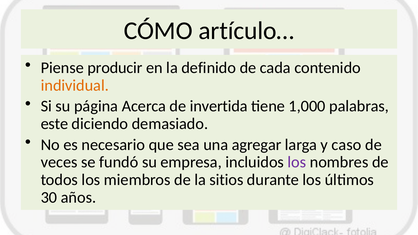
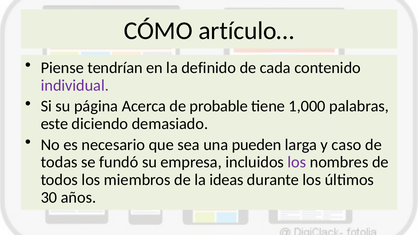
producir: producir -> tendrían (115, 68)
individual colour: orange -> purple (75, 85)
invertida: invertida -> probable (219, 106)
agregar: agregar -> pueden (257, 145)
veces: veces -> todas (59, 162)
sitios: sitios -> ideas (227, 180)
